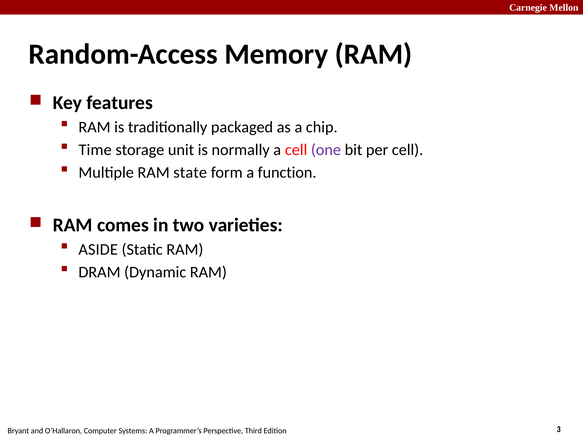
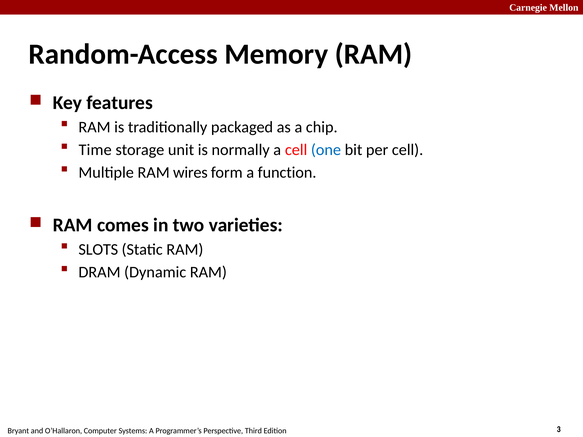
one colour: purple -> blue (326, 150)
state: state -> wires (190, 173)
ASIDE: ASIDE -> SLOTS (98, 250)
